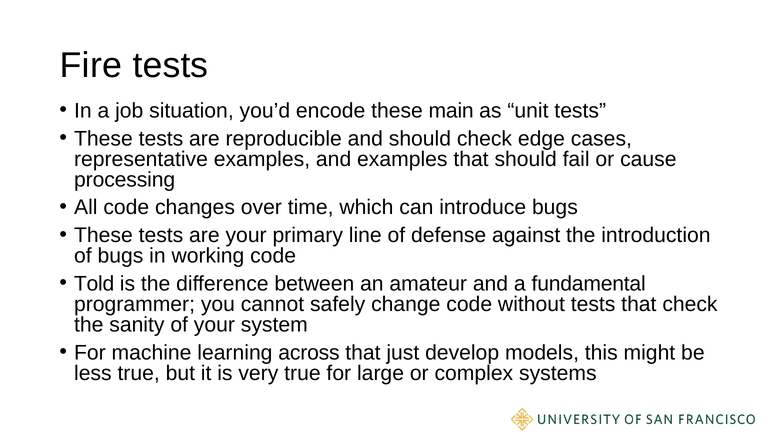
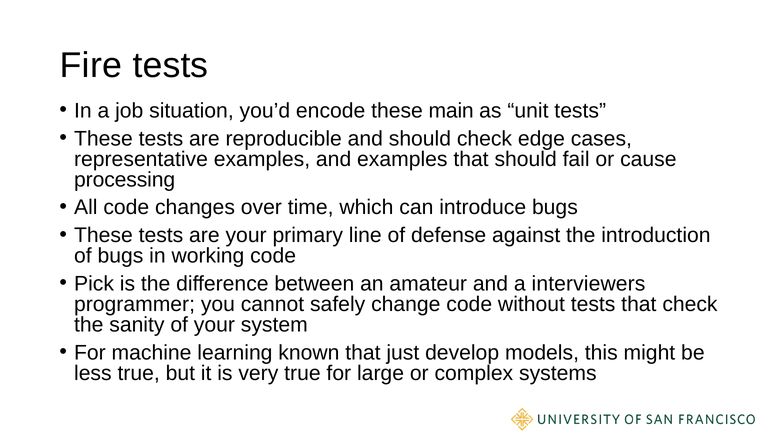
Told: Told -> Pick (94, 284)
fundamental: fundamental -> interviewers (589, 284)
across: across -> known (309, 352)
